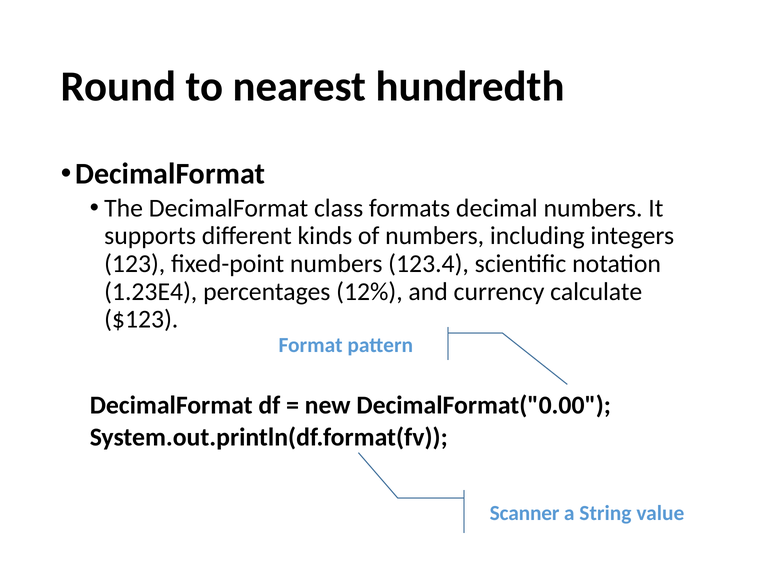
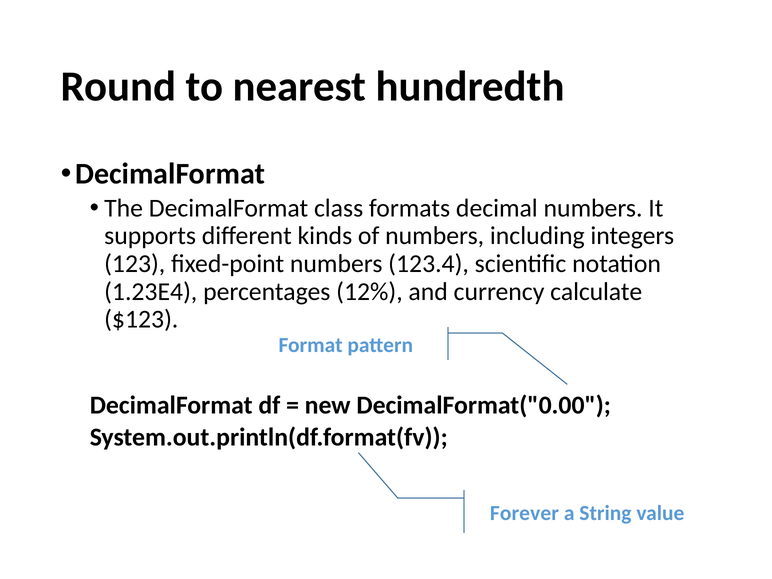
Scanner: Scanner -> Forever (524, 513)
